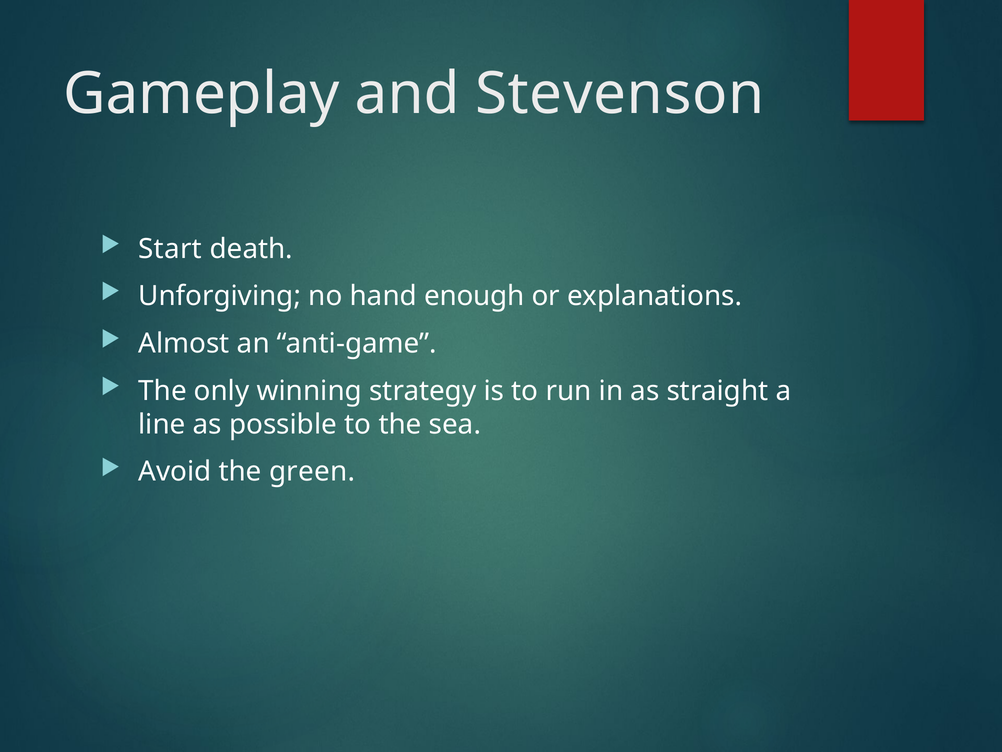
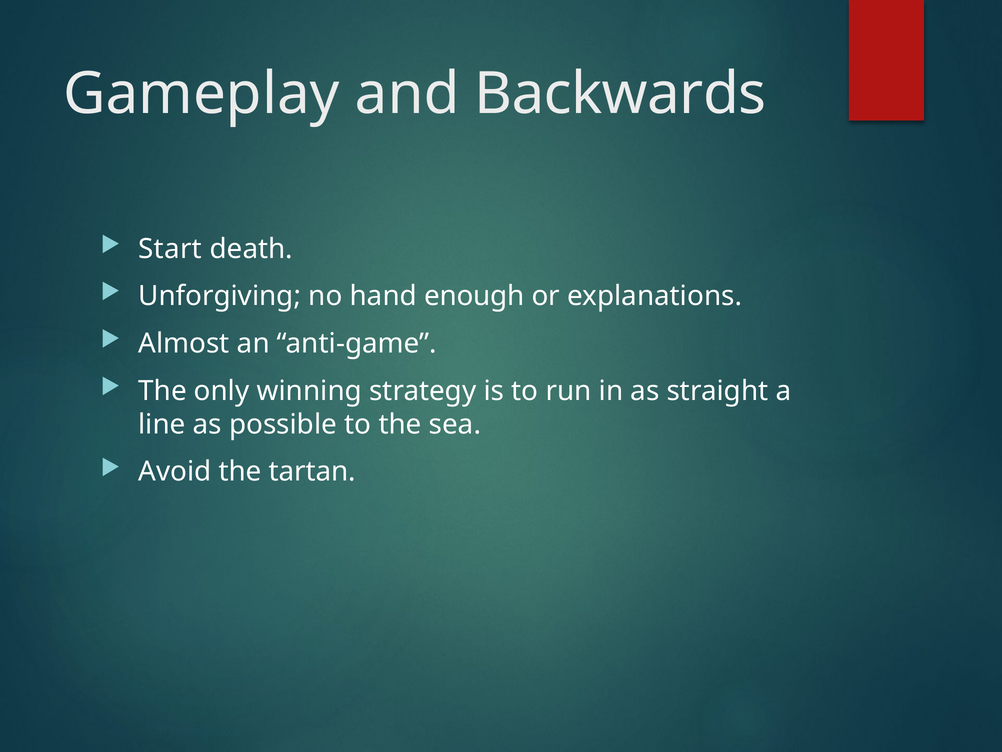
Stevenson: Stevenson -> Backwards (620, 94)
green: green -> tartan (312, 471)
